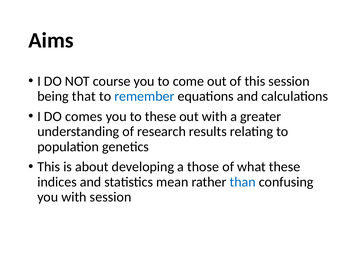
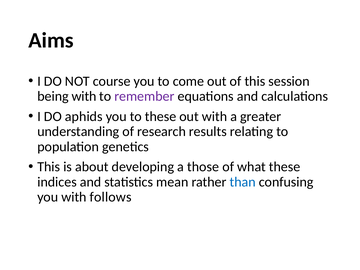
being that: that -> with (84, 96)
remember colour: blue -> purple (144, 96)
comes: comes -> aphids (84, 116)
with session: session -> follows (111, 197)
